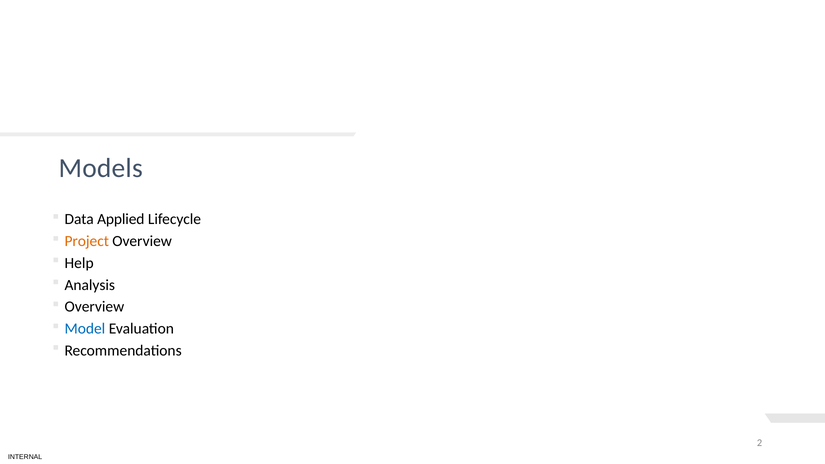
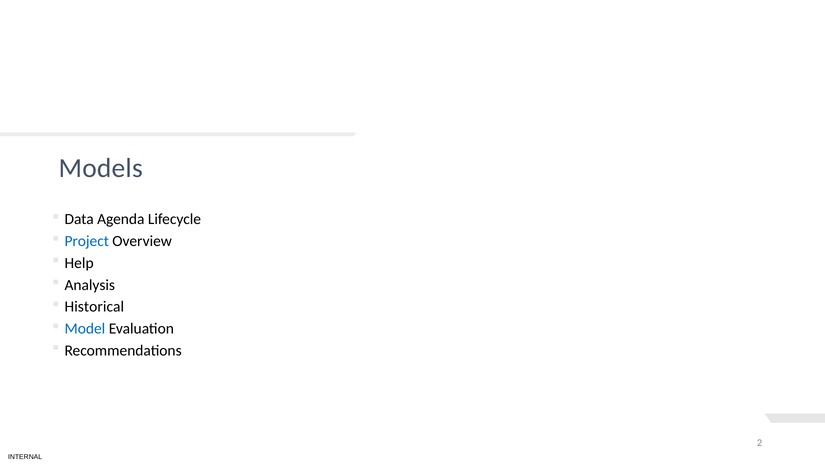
Applied: Applied -> Agenda (121, 219)
Project colour: orange -> blue (87, 241)
Overview: Overview -> Historical (94, 307)
